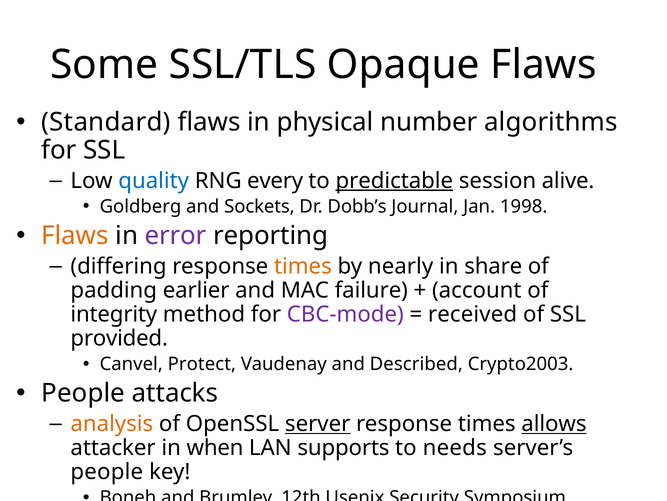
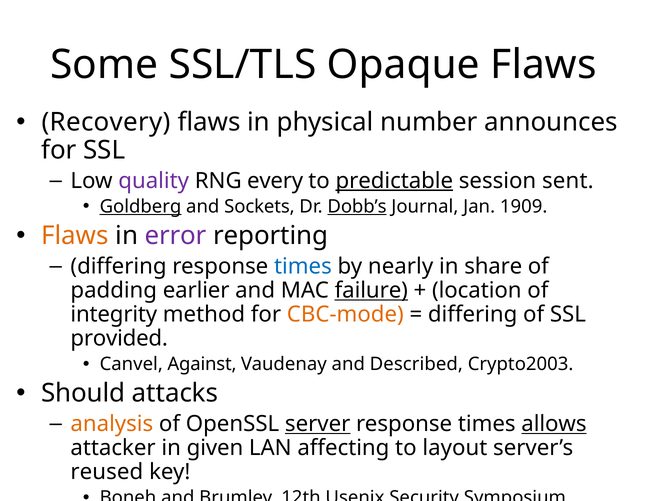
Standard: Standard -> Recovery (106, 122)
algorithms: algorithms -> announces (551, 122)
quality colour: blue -> purple (154, 181)
alive: alive -> sent (568, 181)
Goldberg underline: none -> present (140, 206)
Dobb’s underline: none -> present (357, 206)
1998: 1998 -> 1909 (524, 206)
times colour: orange -> blue (303, 266)
failure underline: none -> present (371, 290)
account: account -> location (477, 290)
CBC-mode colour: purple -> orange (345, 314)
received: received -> differing (473, 314)
Protect: Protect -> Against (202, 364)
People: People -> Should (83, 393)
when: when -> given (215, 447)
supports: supports -> affecting (343, 447)
needs: needs -> layout (455, 447)
people: people -> reused (107, 471)
